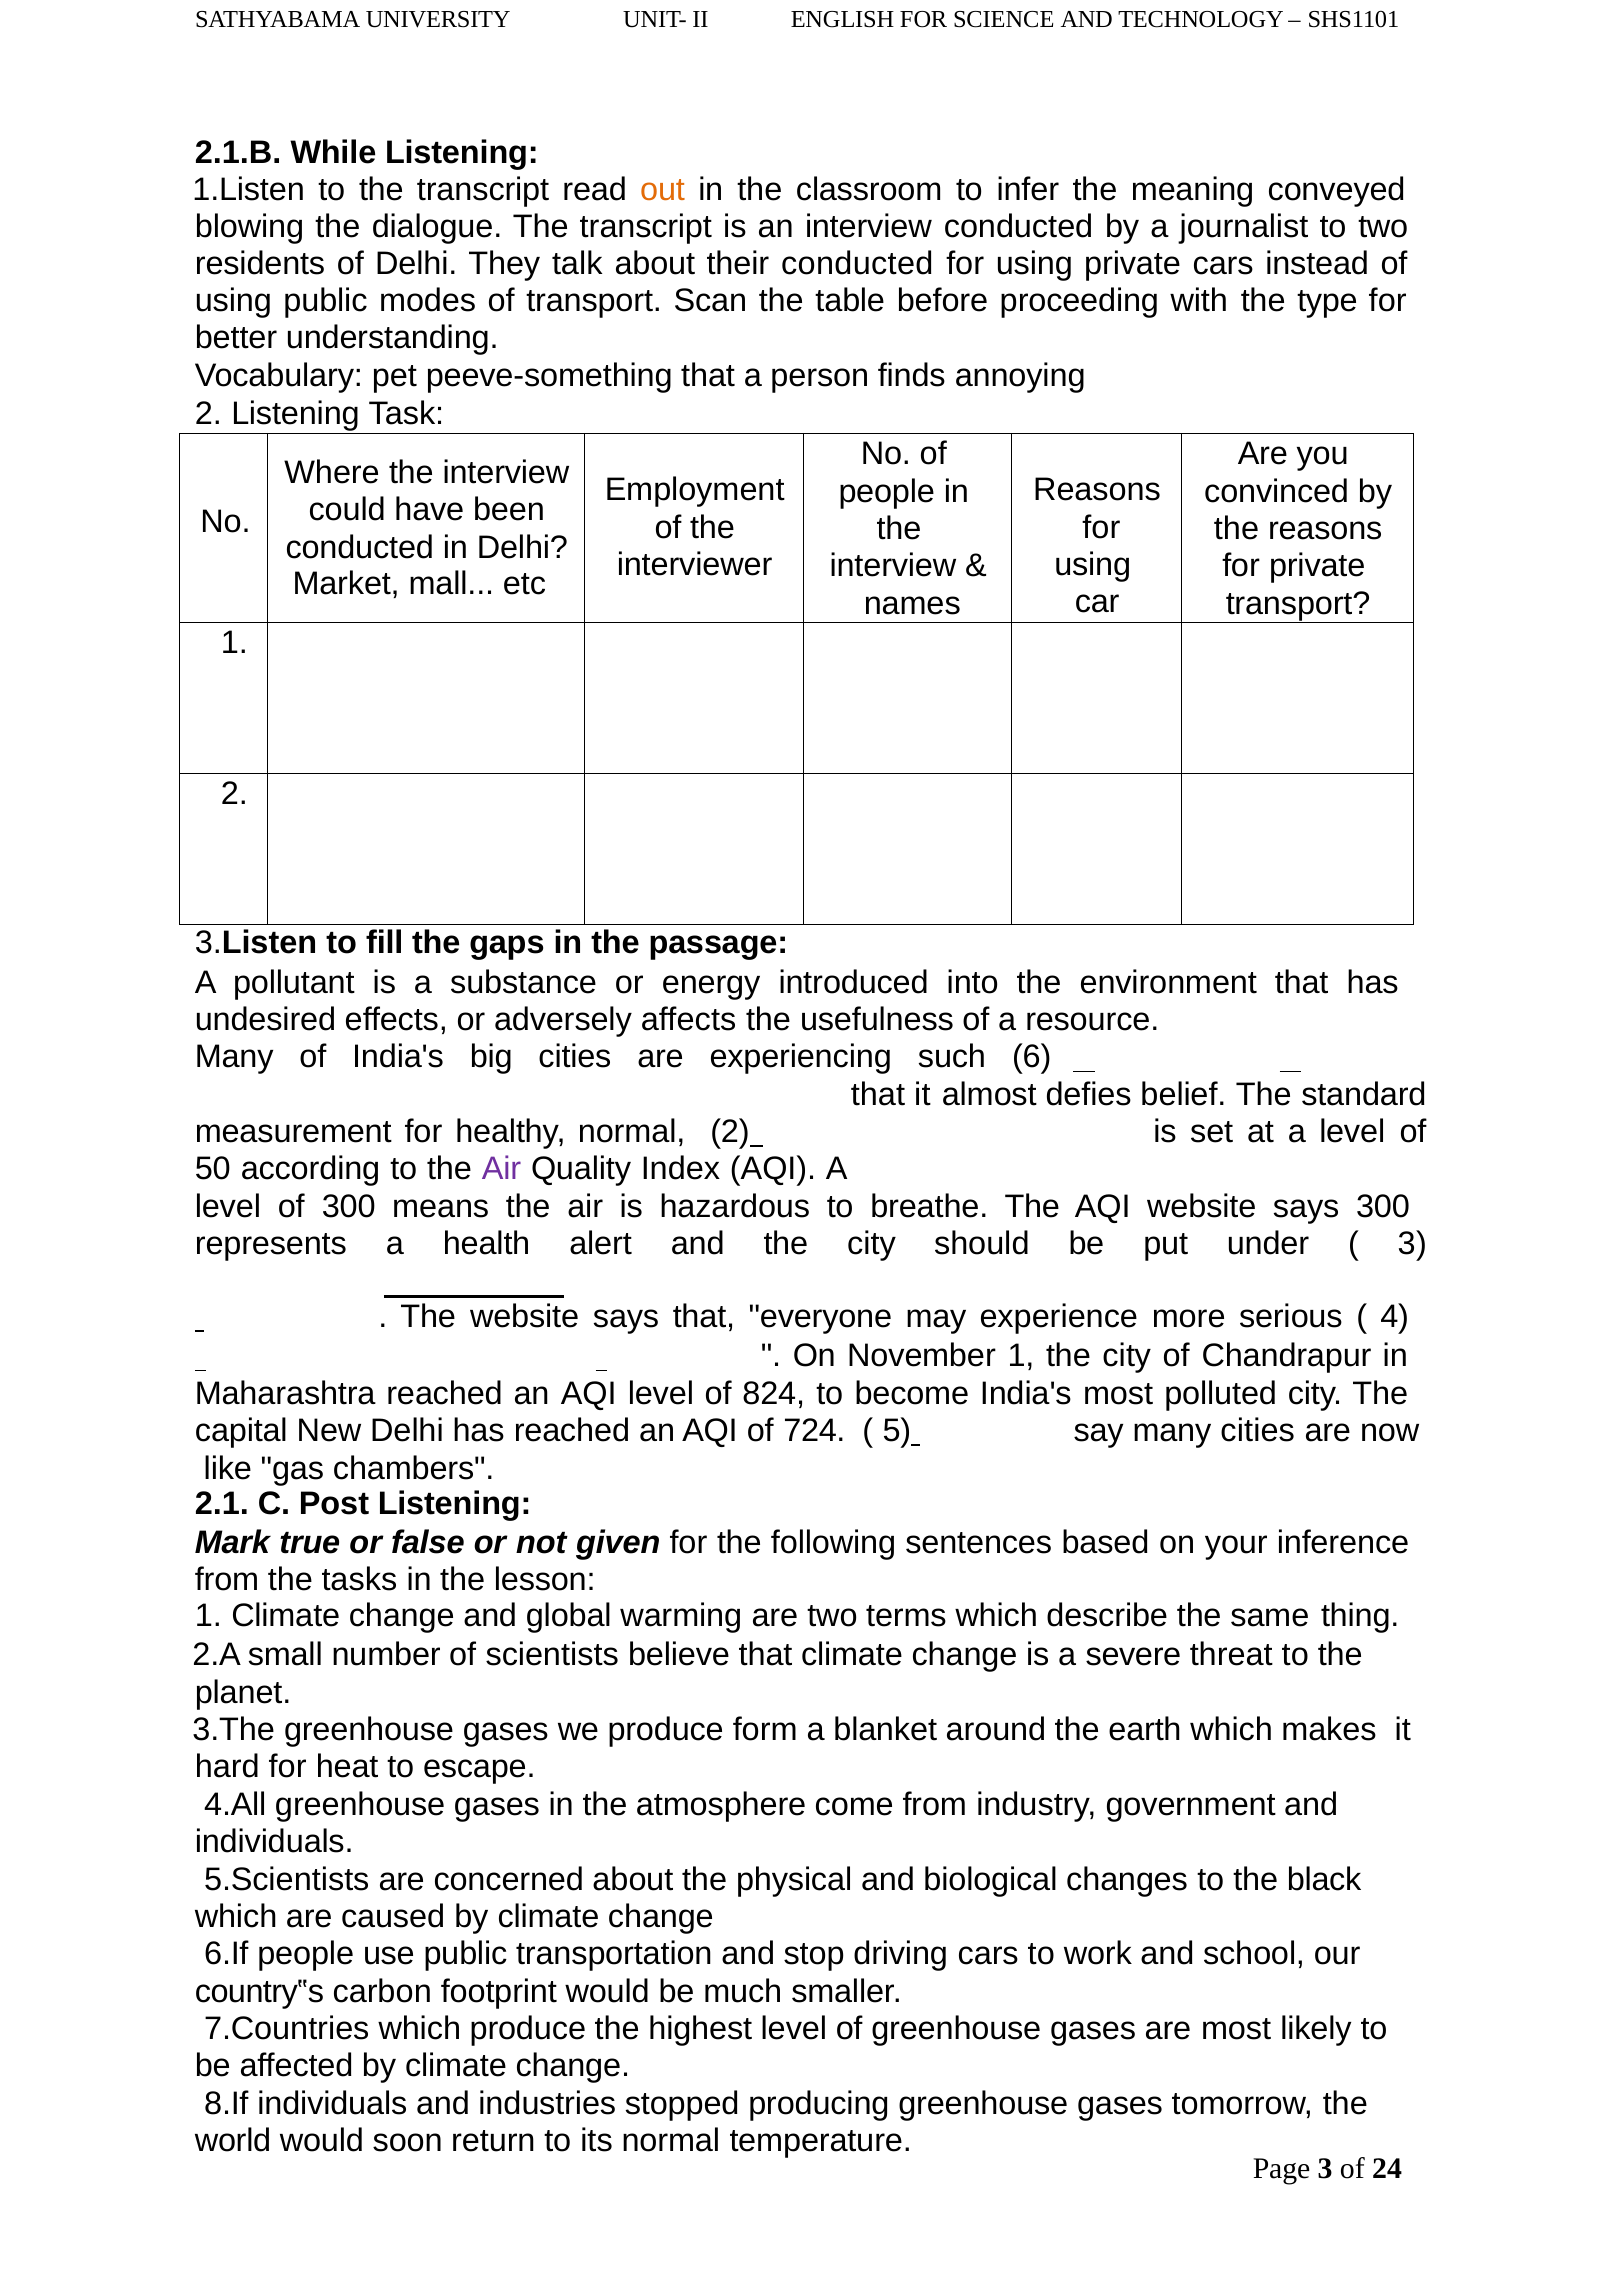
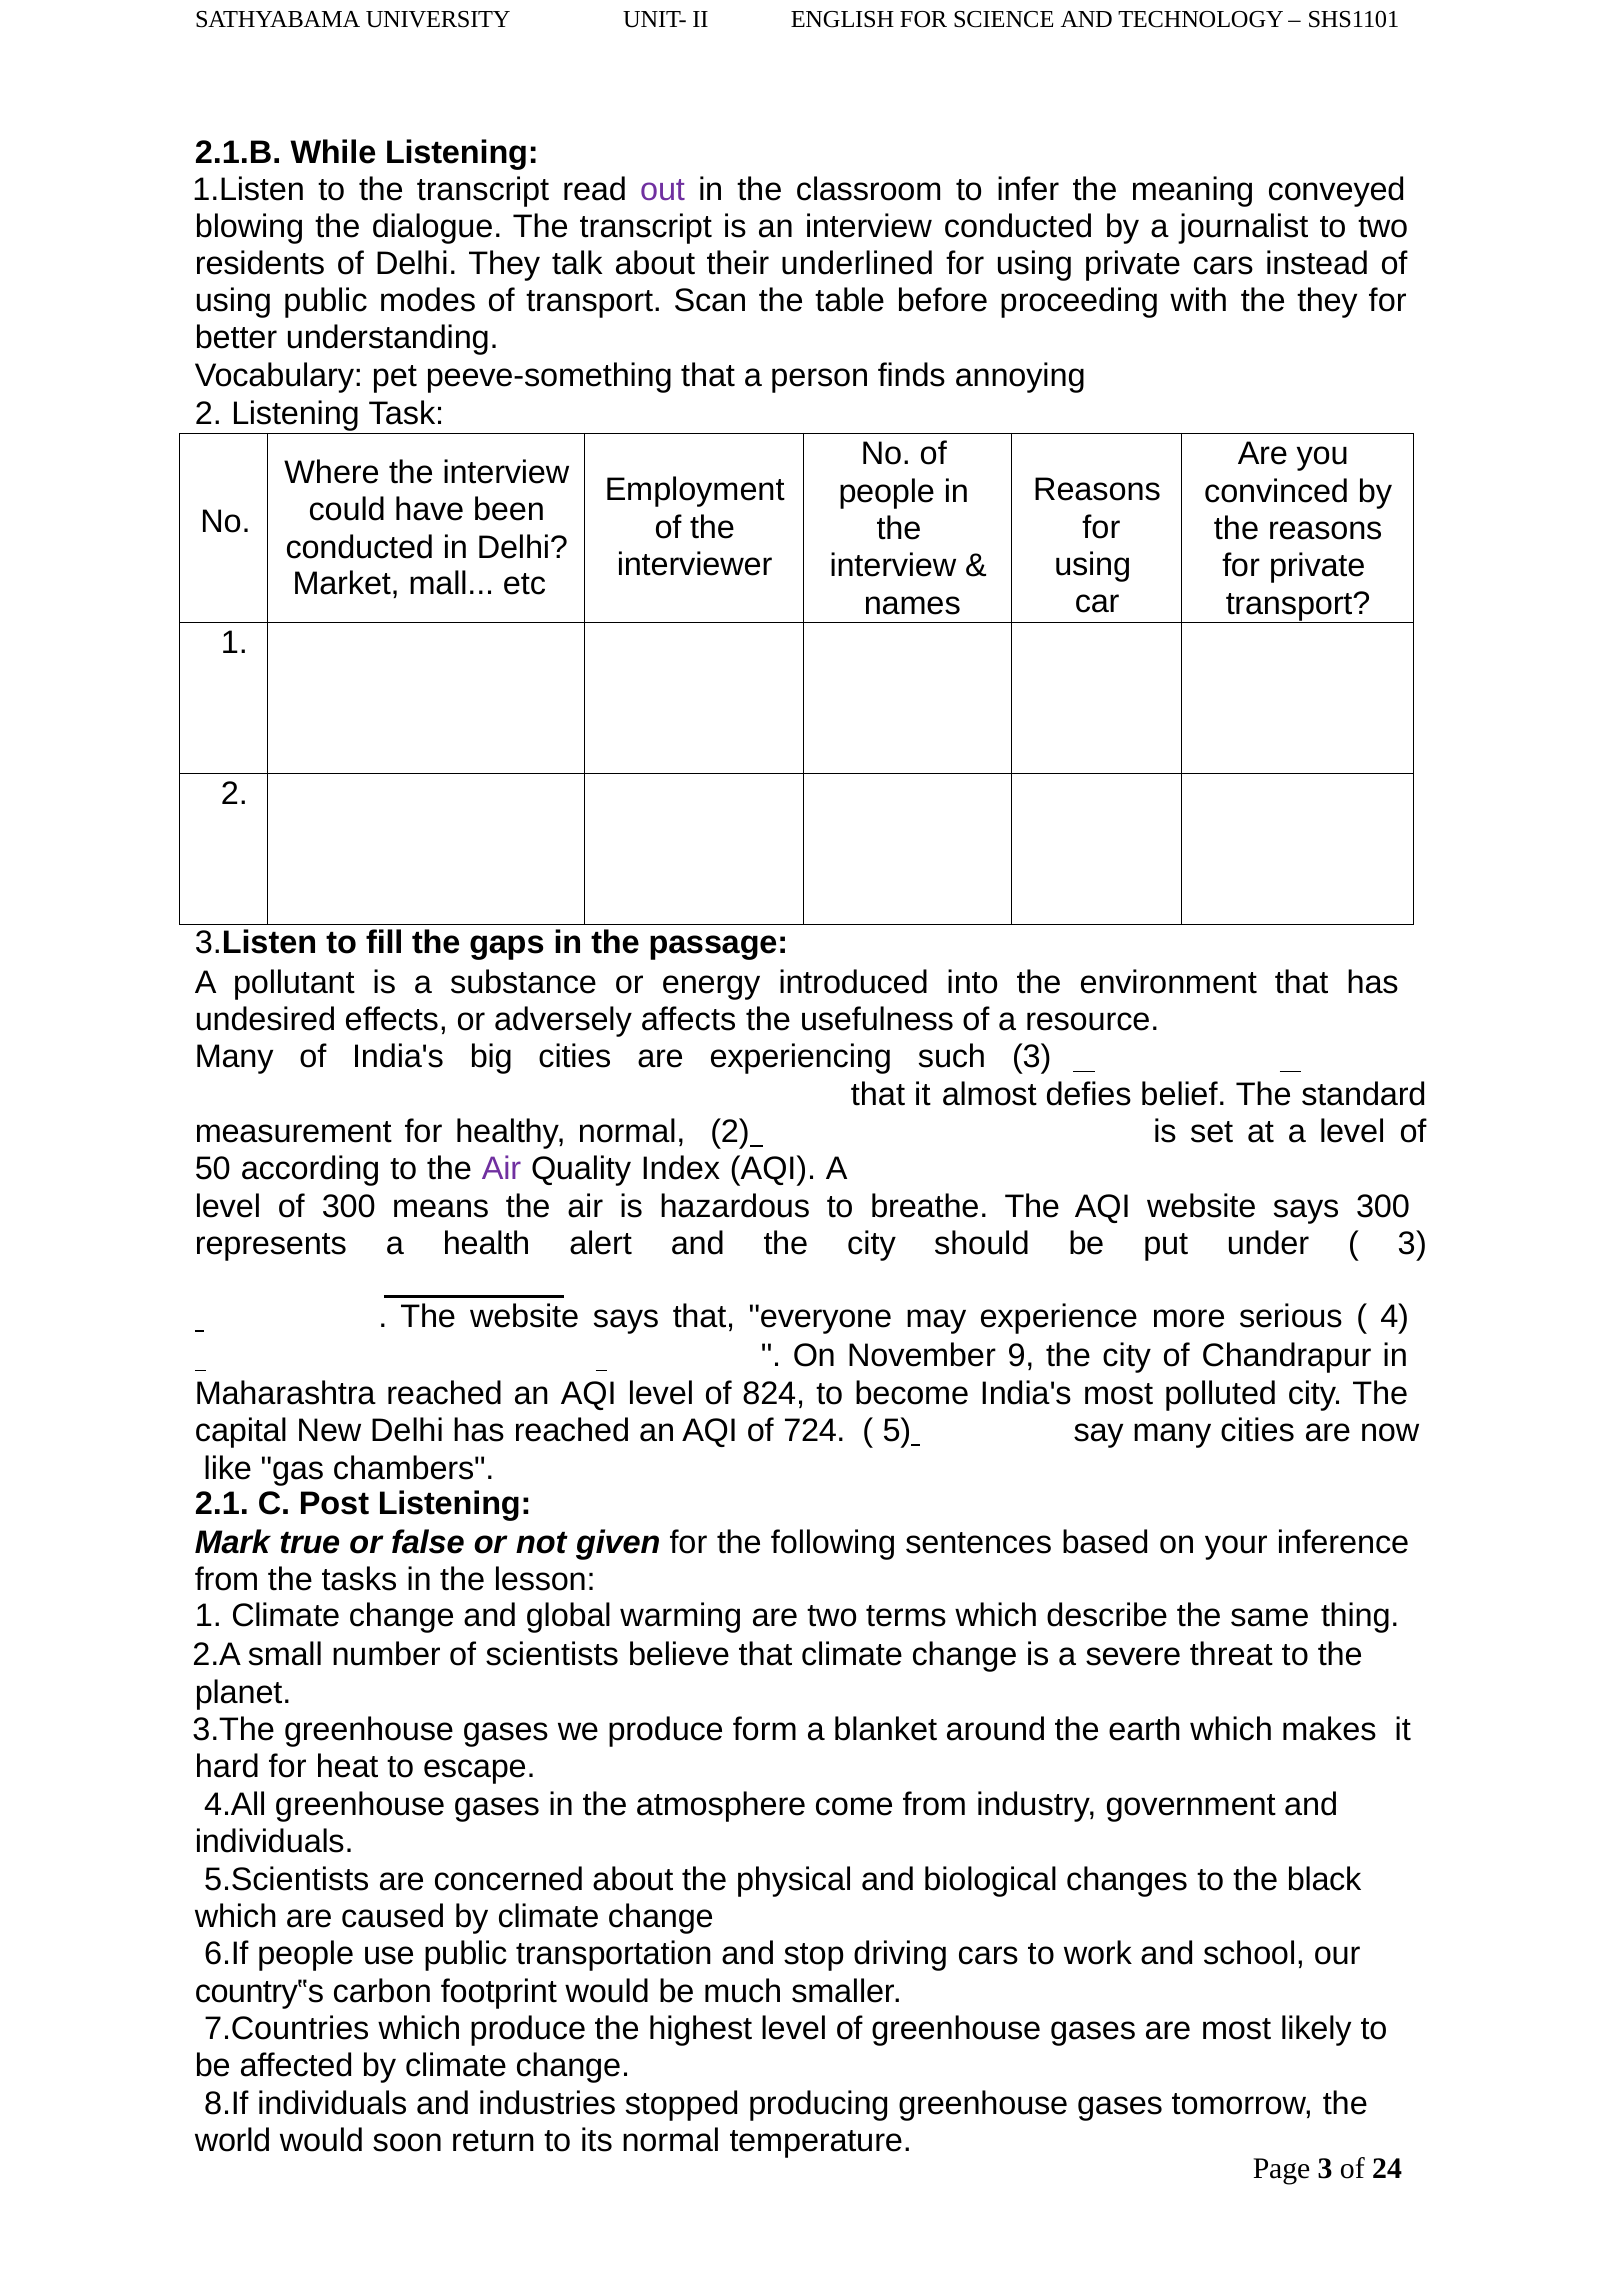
out colour: orange -> purple (663, 190)
their conducted: conducted -> underlined (857, 264)
the type: type -> they (1327, 301)
such 6: 6 -> 3 (1032, 1057)
November 1: 1 -> 9 (1021, 1356)
